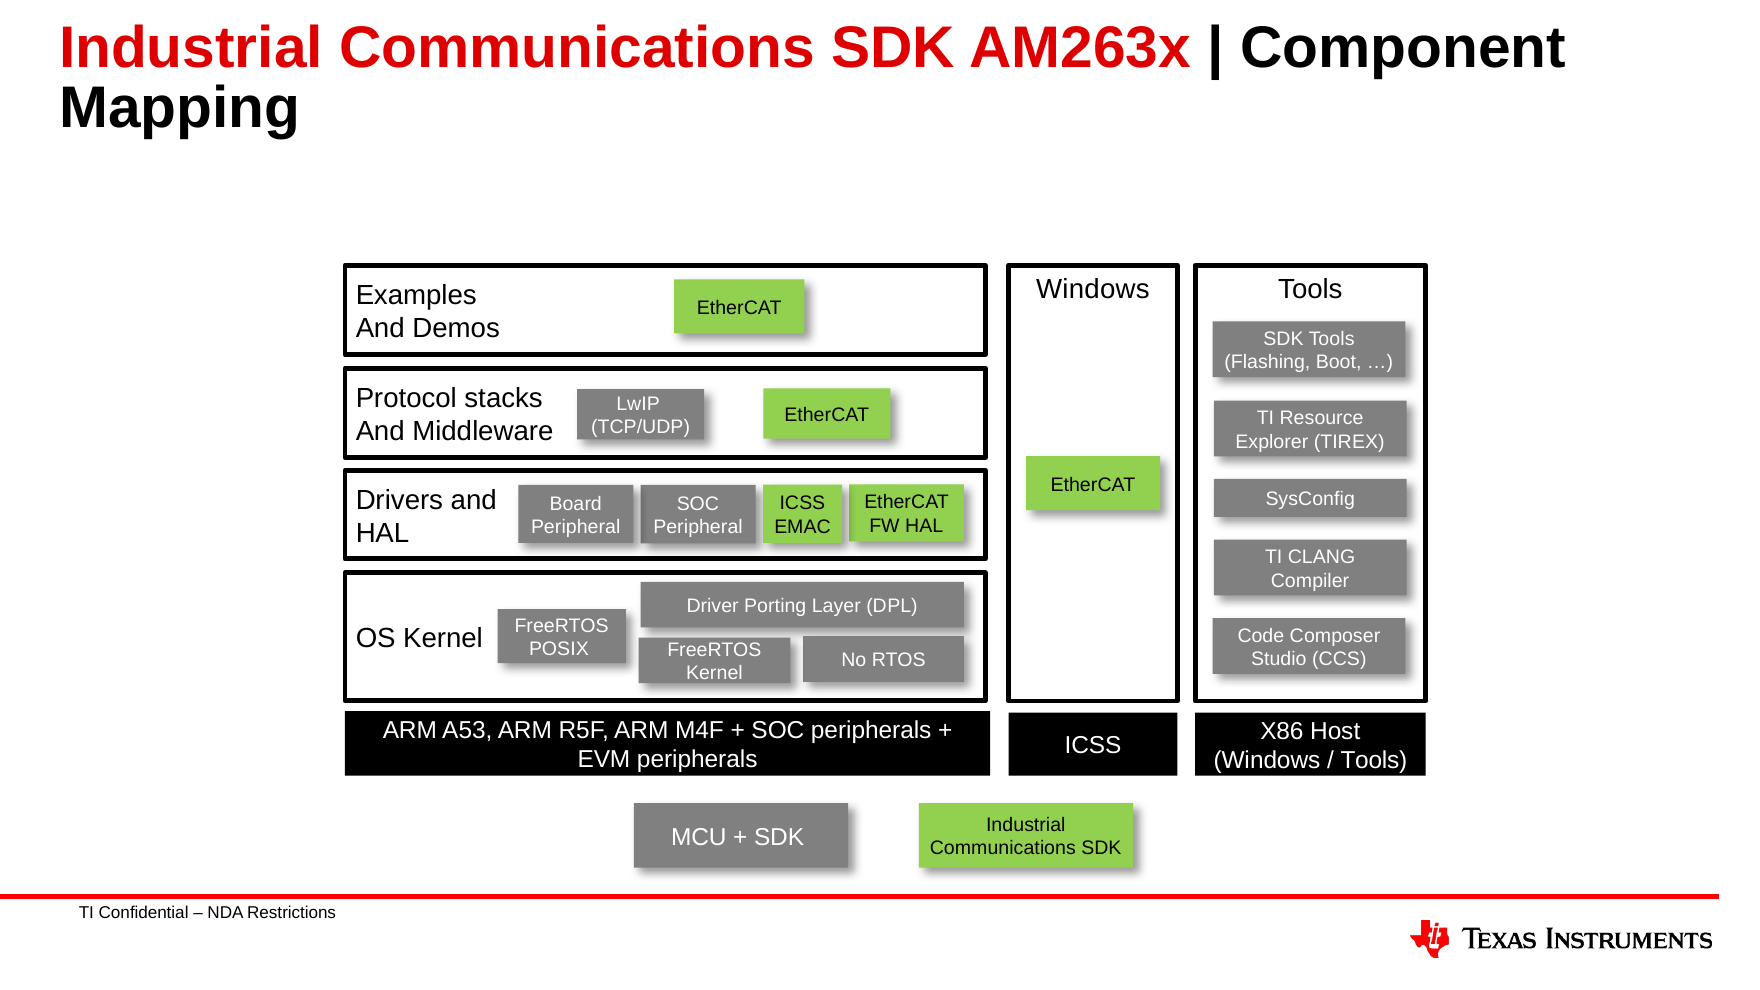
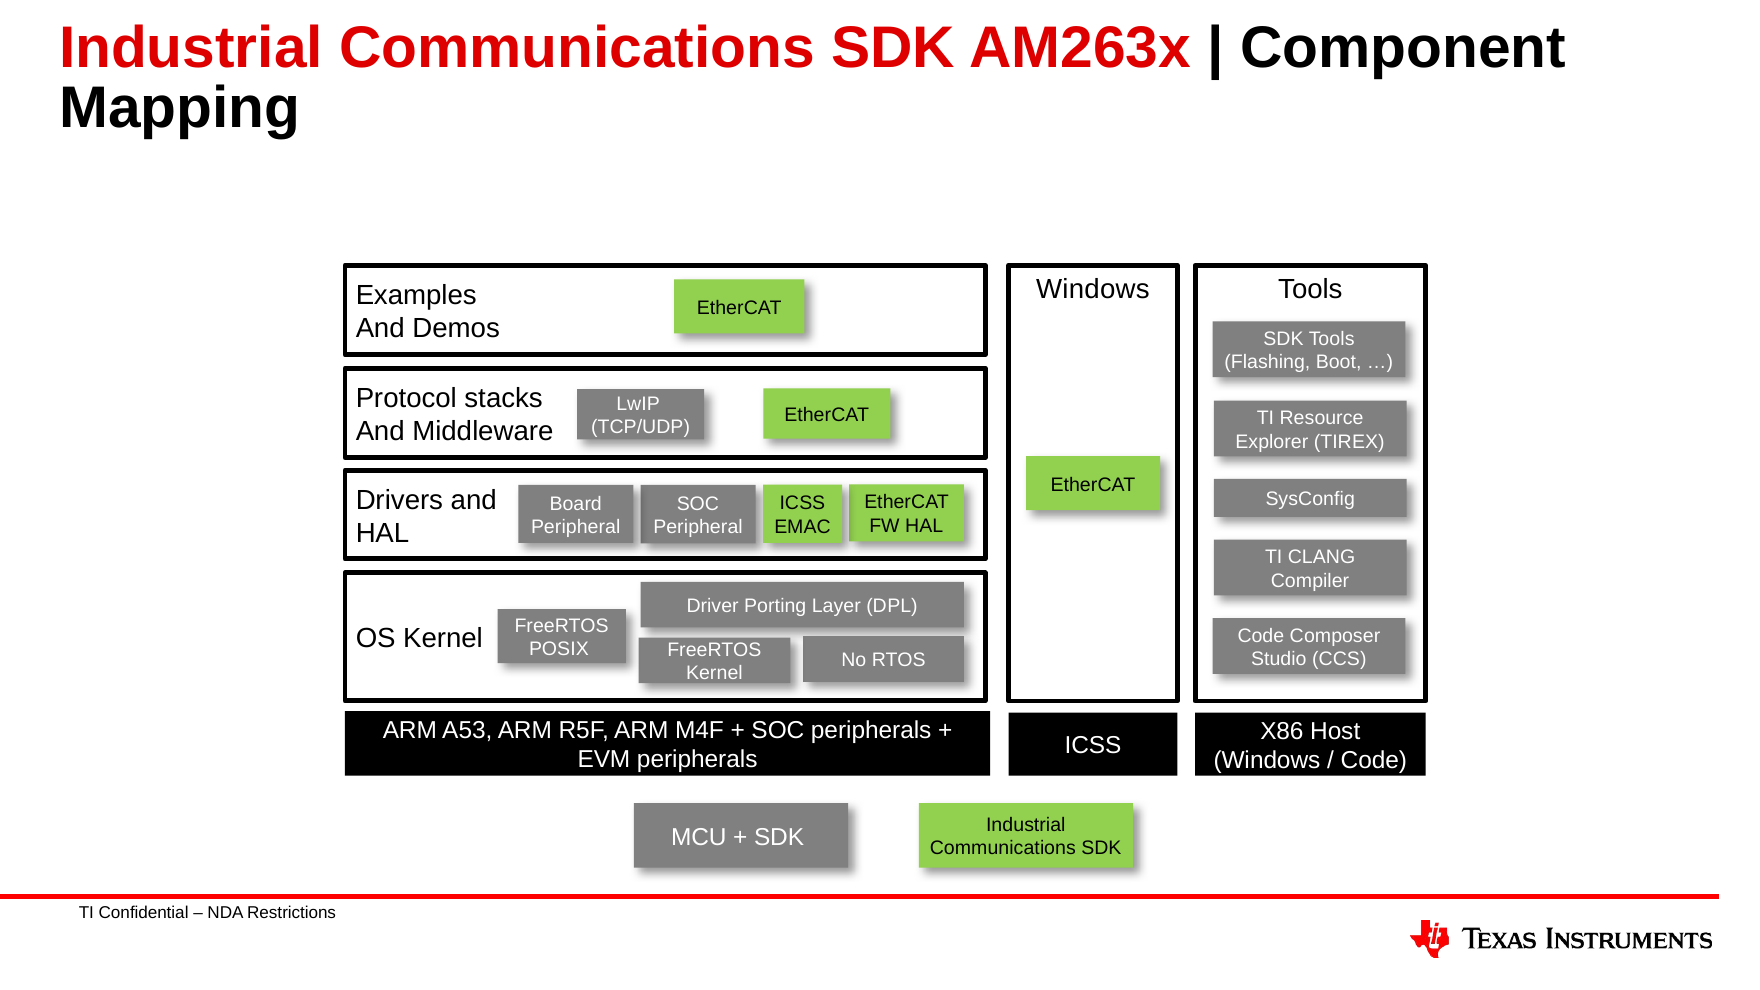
Tools: Tools -> Code (1374, 761)
